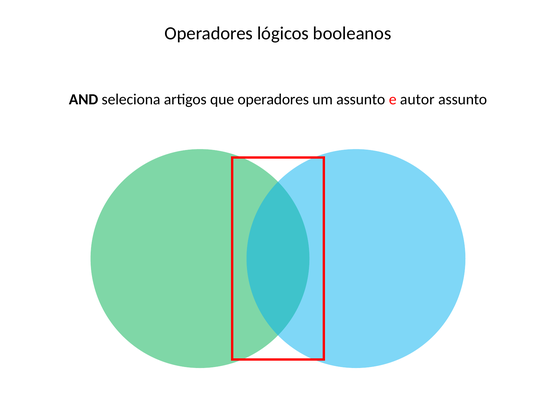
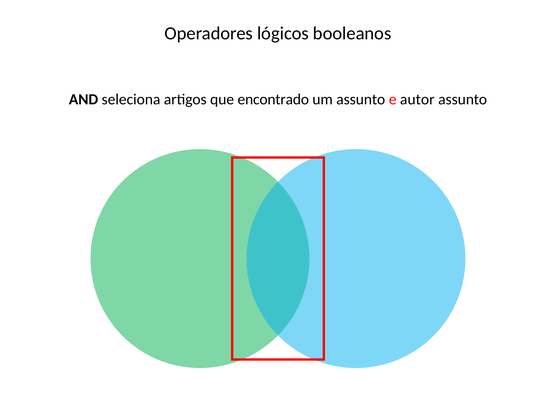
que operadores: operadores -> encontrado (273, 99)
